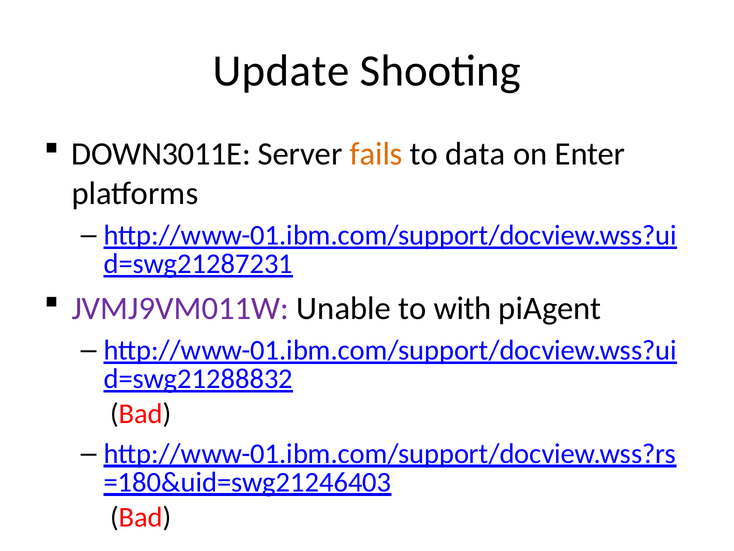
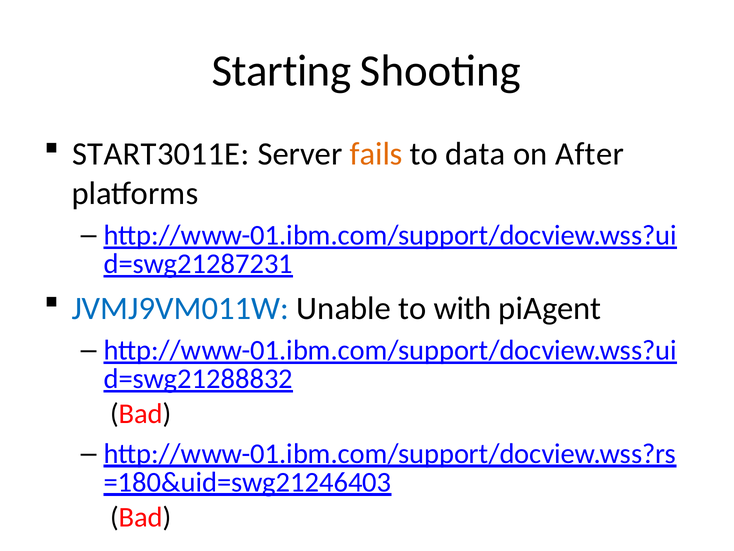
Update: Update -> Starting (281, 71)
DOWN3011E: DOWN3011E -> START3011E (161, 154)
Enter: Enter -> After (590, 154)
JVMJ9VM011W colour: purple -> blue (180, 308)
